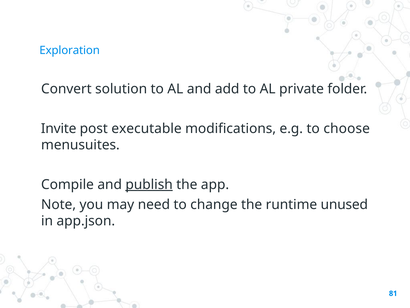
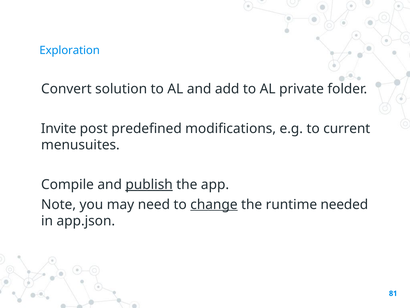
executable: executable -> predefined (147, 128)
choose: choose -> current (347, 128)
change underline: none -> present (214, 204)
unused: unused -> needed (344, 204)
